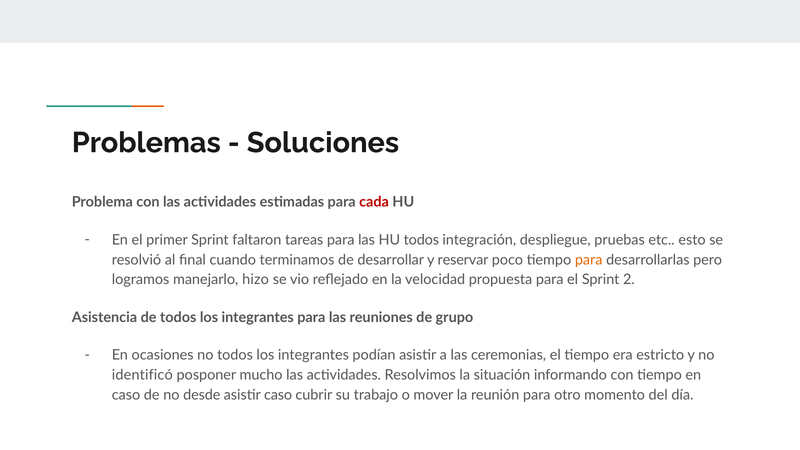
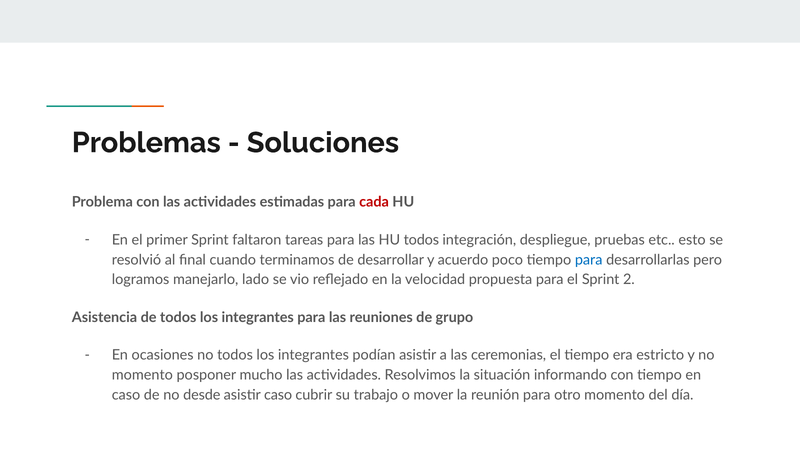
reservar: reservar -> acuerdo (463, 260)
para colour: orange -> blue (589, 260)
hizo: hizo -> lado (256, 280)
identificó: identificó -> momento (142, 375)
